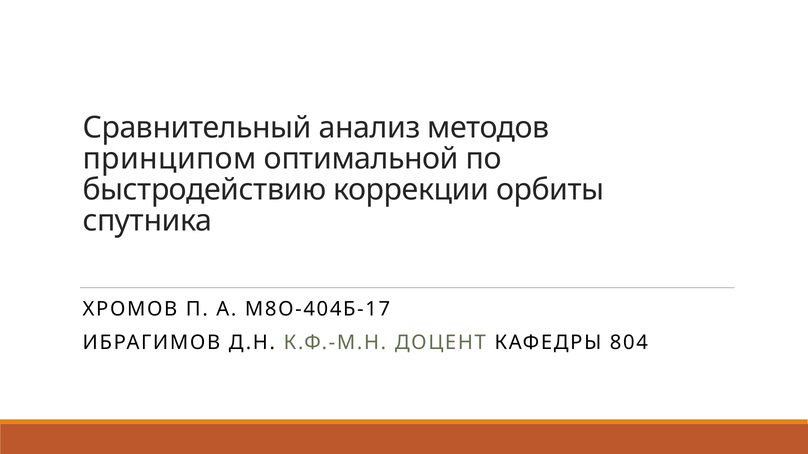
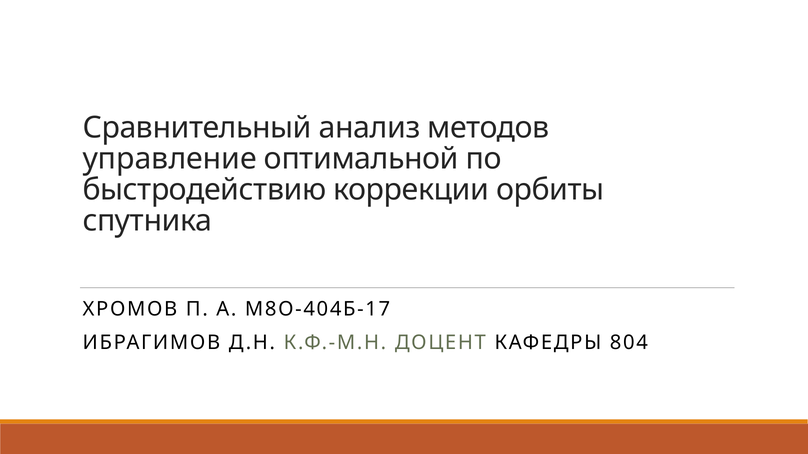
принципом: принципом -> управление (170, 159)
